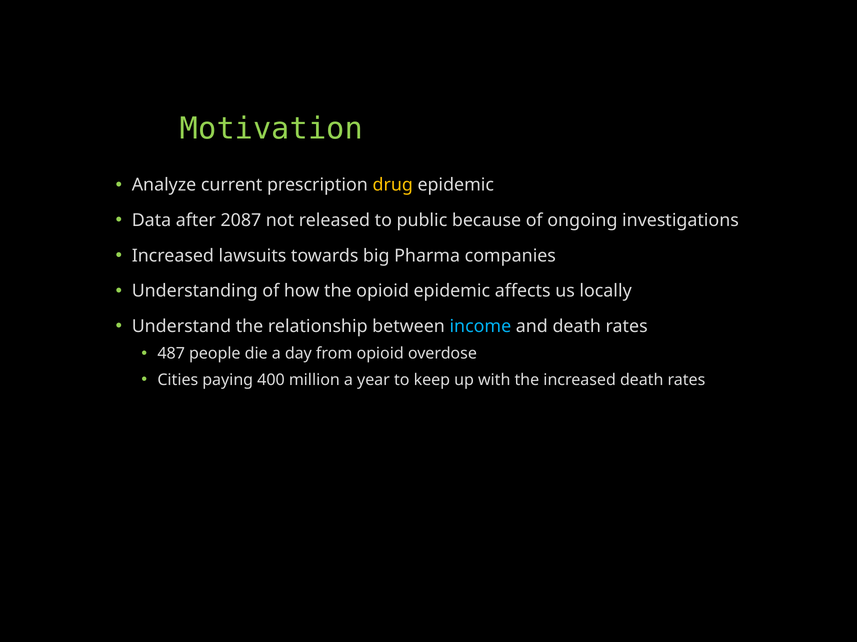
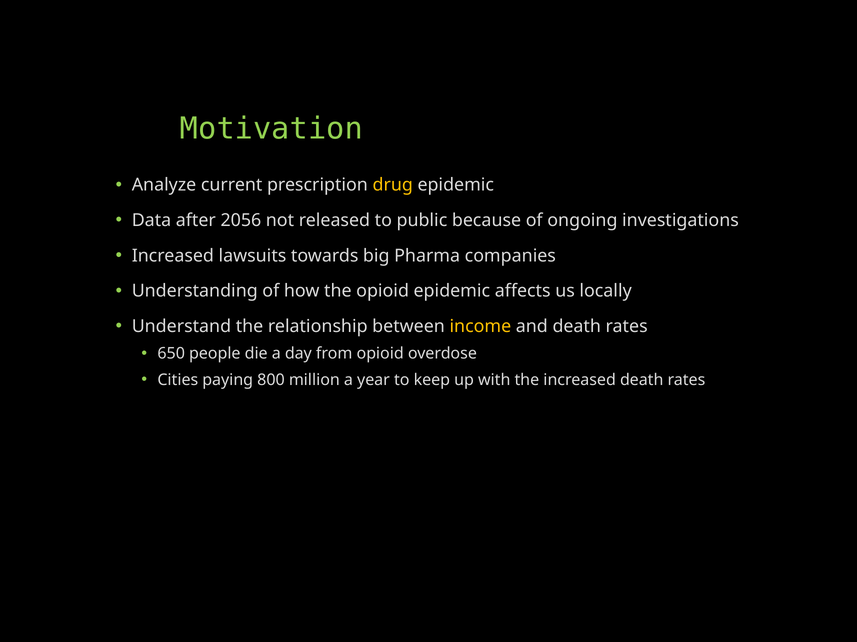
2087: 2087 -> 2056 (241, 221)
income colour: light blue -> yellow (480, 327)
487: 487 -> 650 (171, 354)
400: 400 -> 800 (271, 380)
